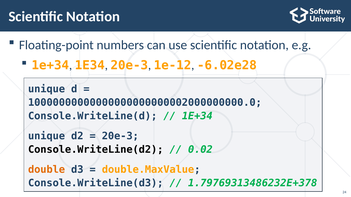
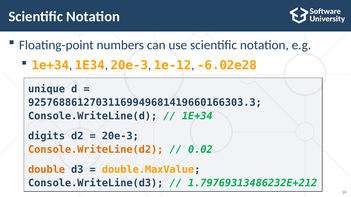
10000000000000000000000002000000000.0: 10000000000000000000000002000000000.0 -> 92576886127031169949681419660166303.3 (145, 103)
unique: unique -> digits (47, 136)
Console.WriteLine(d2 colour: black -> orange (96, 150)
1.79769313486232E+378: 1.79769313486232E+378 -> 1.79769313486232E+212 (253, 183)
